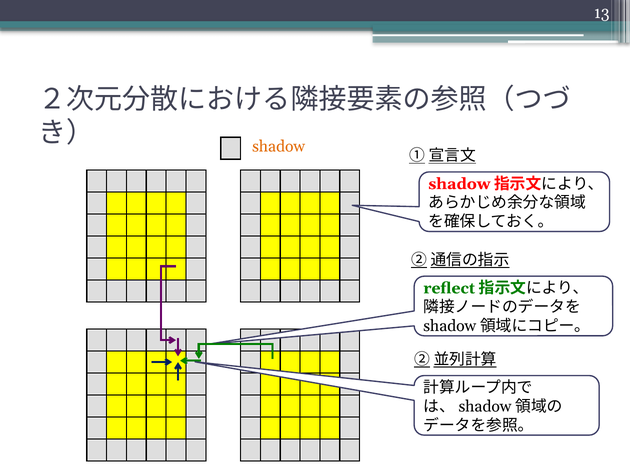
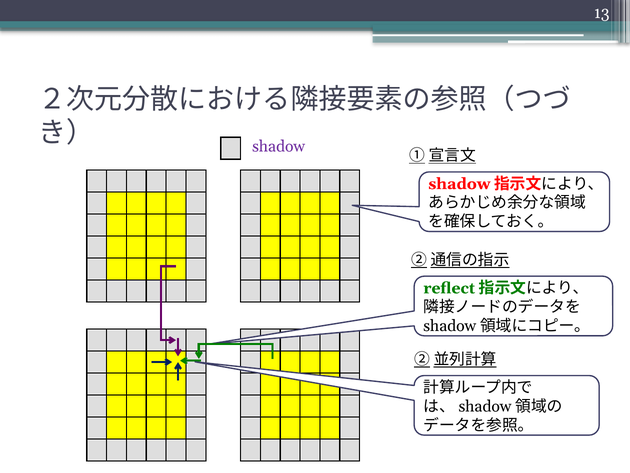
shadow colour: orange -> purple (279, 147)
